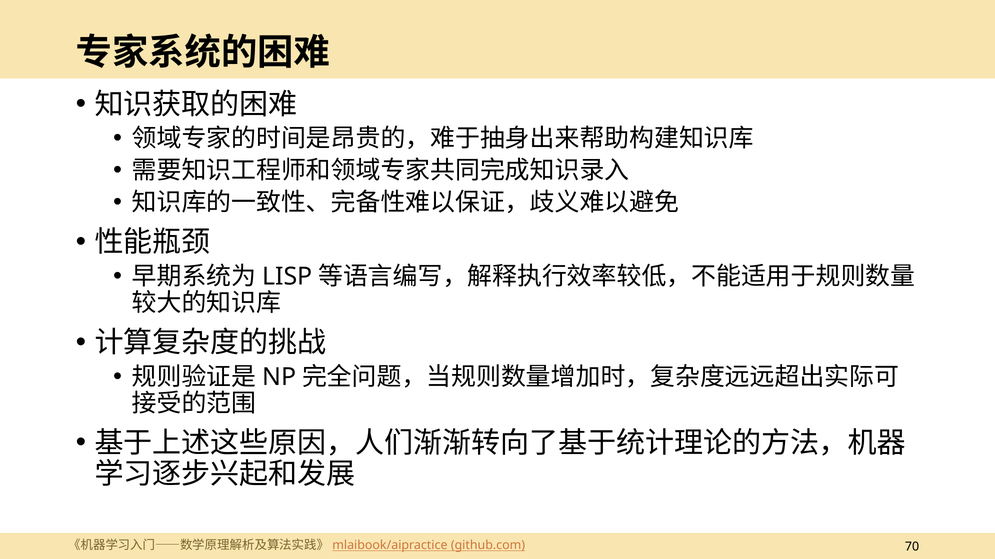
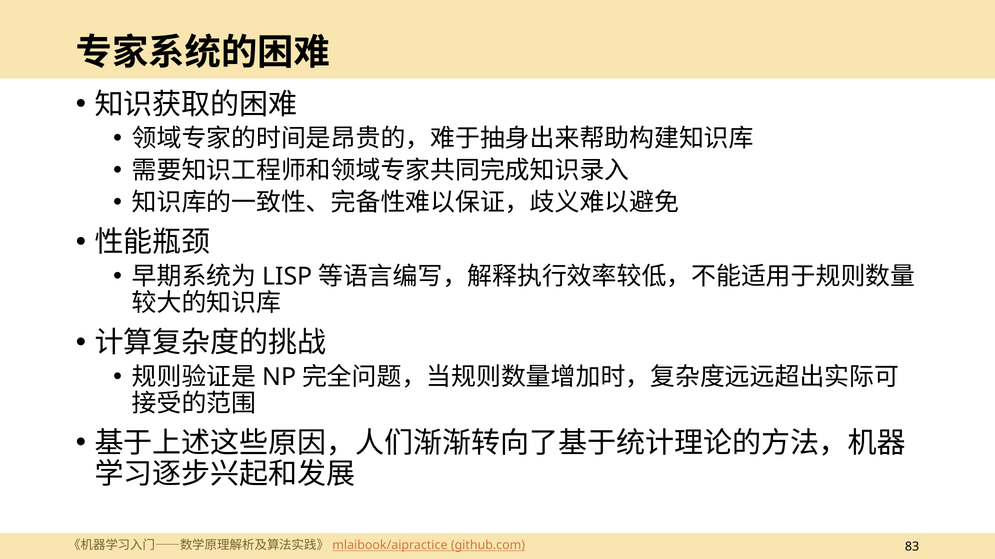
70: 70 -> 83 (912, 547)
